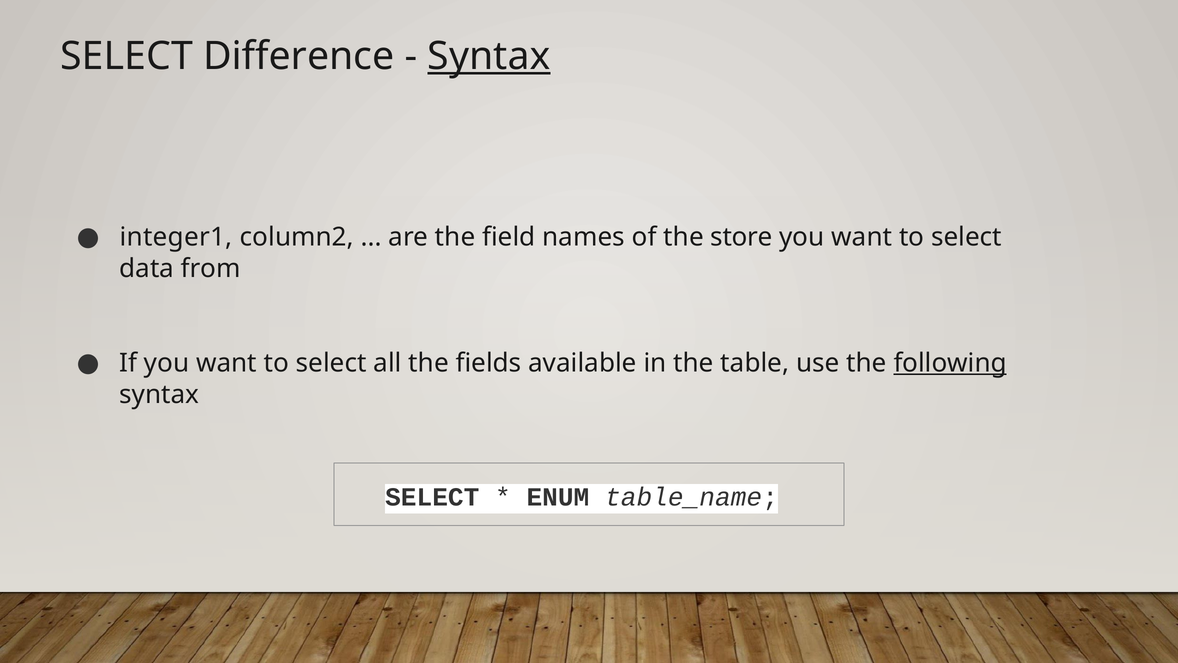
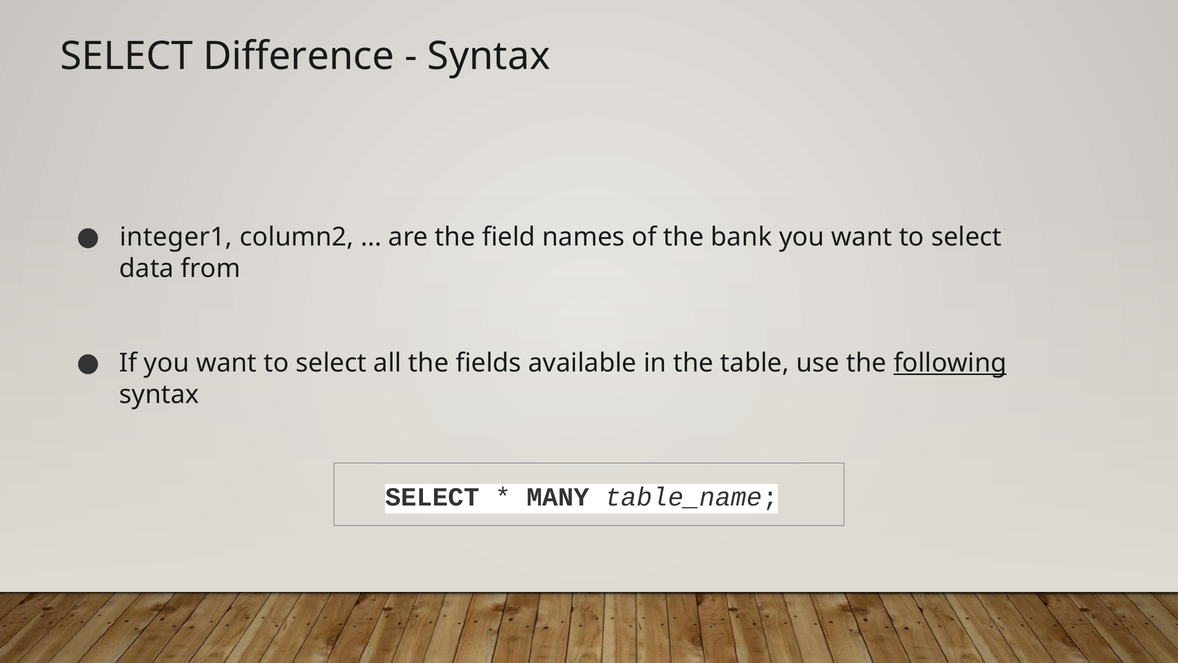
Syntax underline: present -> none (489, 56)
store: store -> bank (741, 237)
ENUM: ENUM -> MANY (558, 497)
